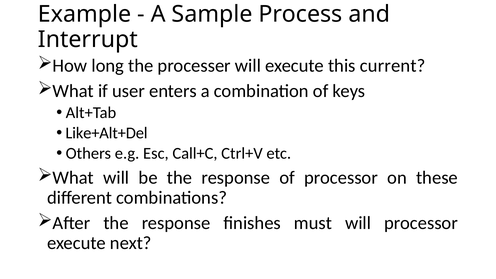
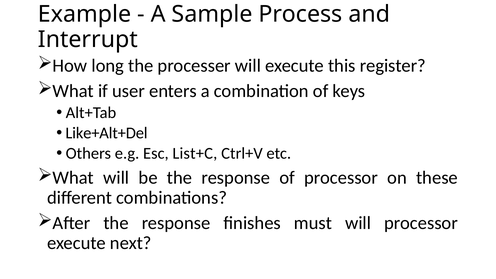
current: current -> register (393, 66)
Call+C: Call+C -> List+C (195, 153)
